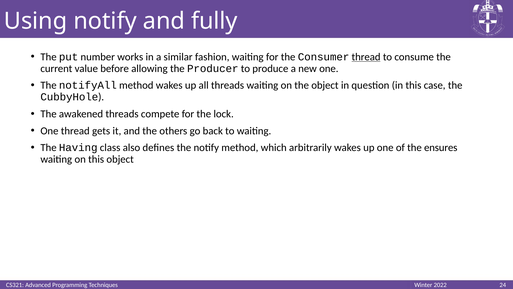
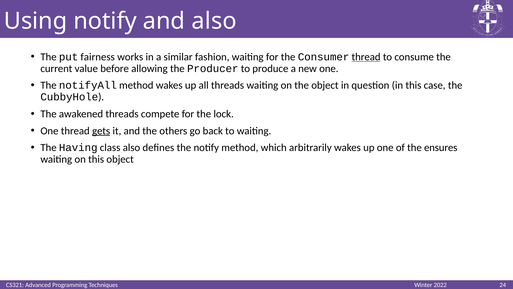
and fully: fully -> also (214, 21)
number: number -> fairness (98, 57)
gets underline: none -> present (101, 131)
